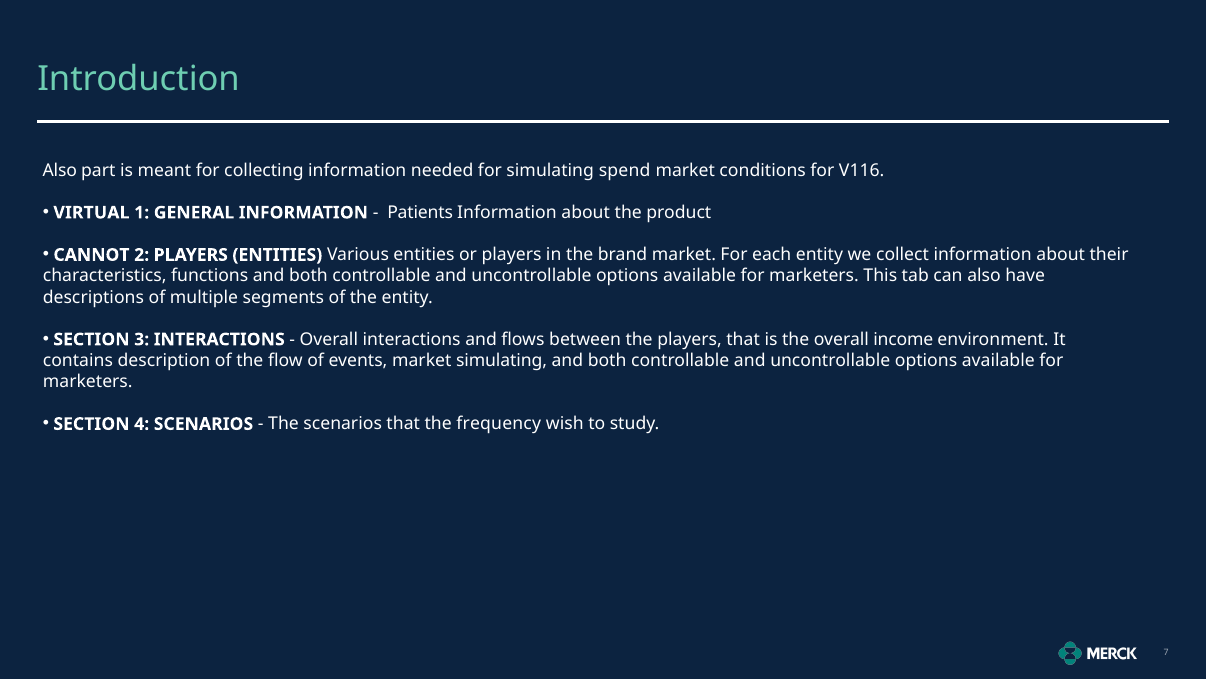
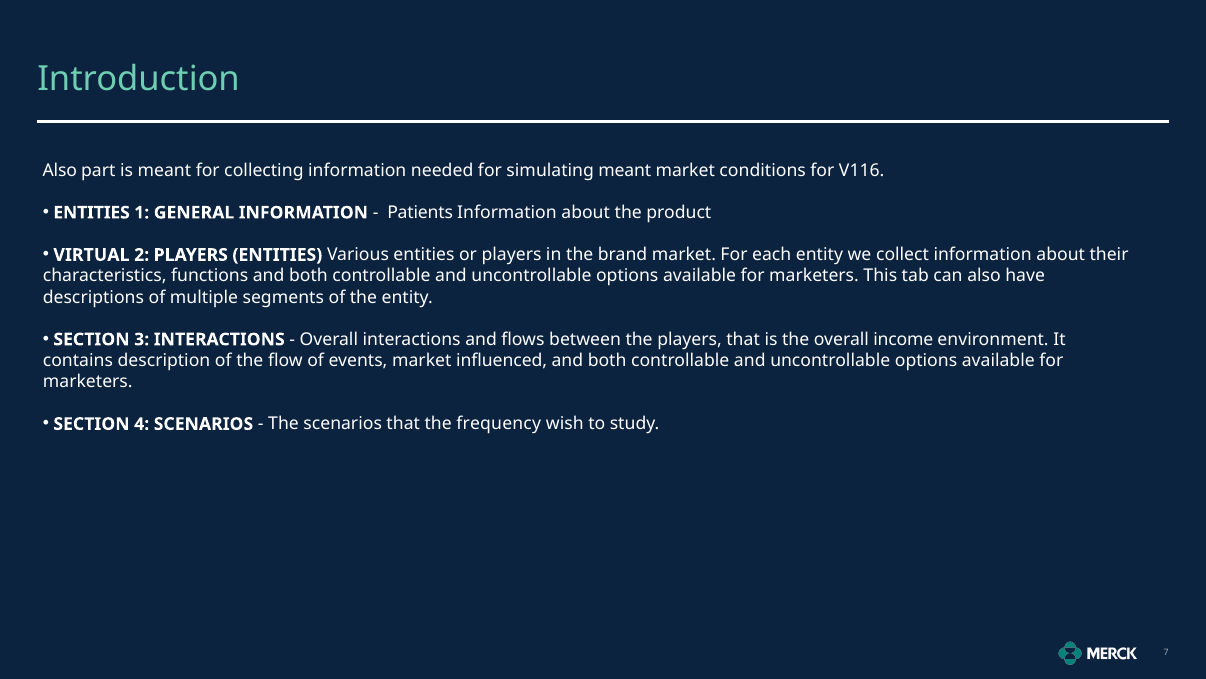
simulating spend: spend -> meant (625, 170)
VIRTUAL: VIRTUAL -> ENTITIES (92, 212)
CANNOT: CANNOT -> VIRTUAL (91, 255)
market simulating: simulating -> influenced (502, 360)
